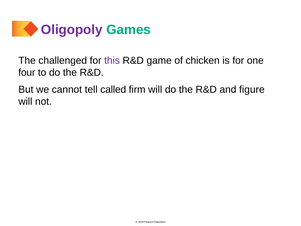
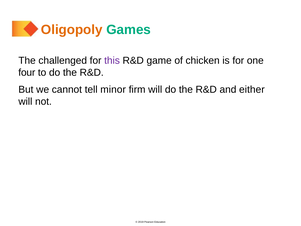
Oligopoly colour: purple -> orange (72, 30)
called: called -> minor (113, 89)
figure: figure -> either (252, 89)
